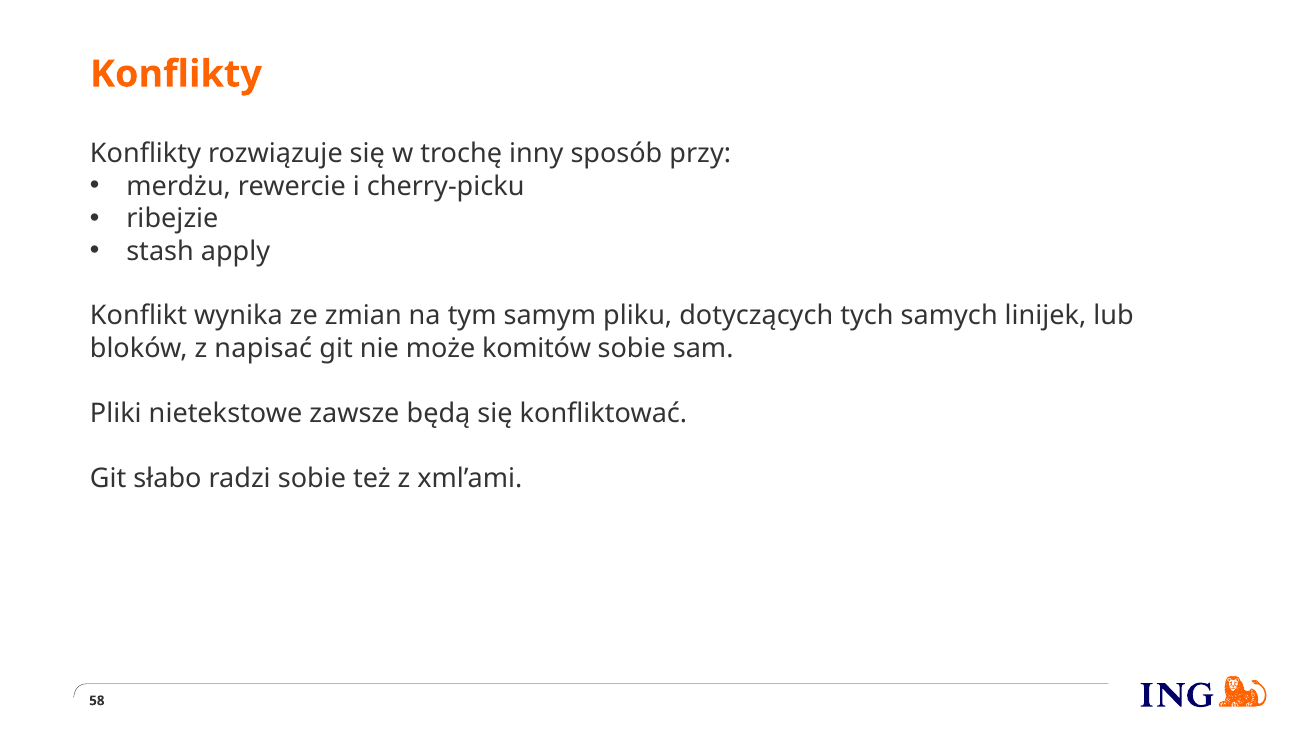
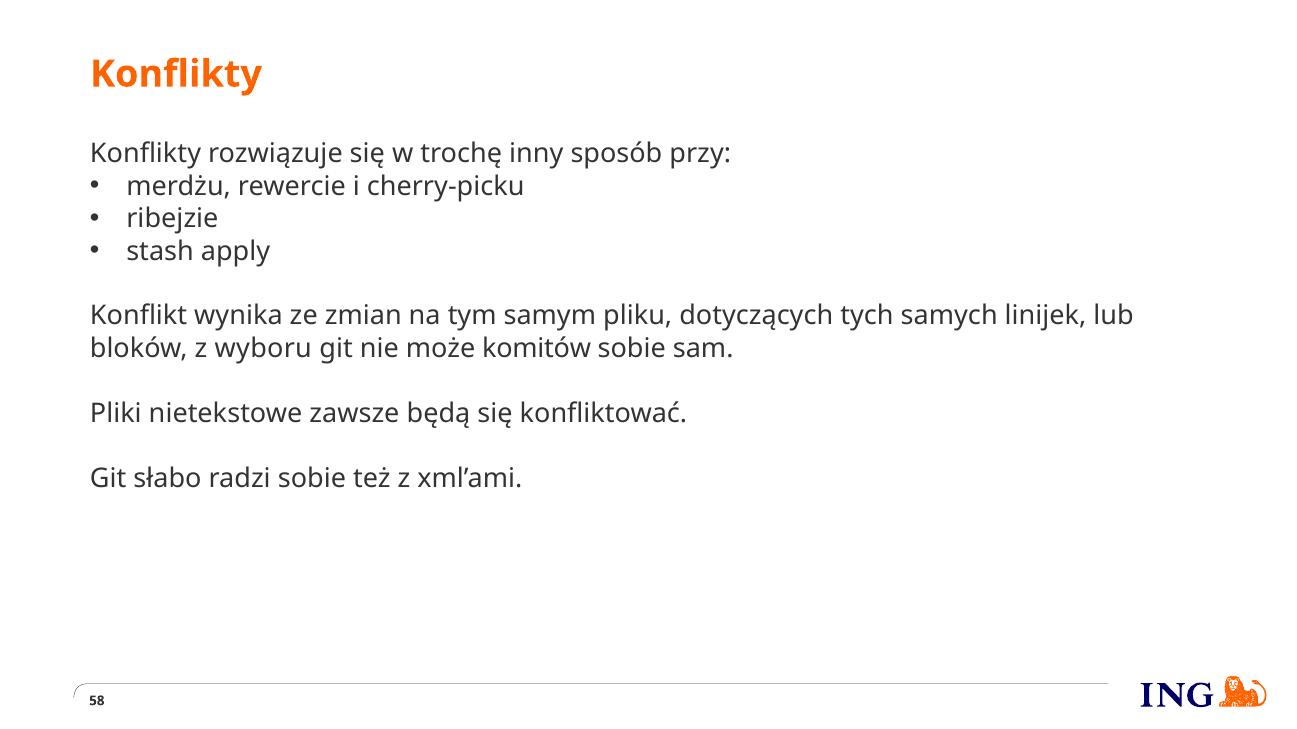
napisać: napisać -> wyboru (263, 349)
